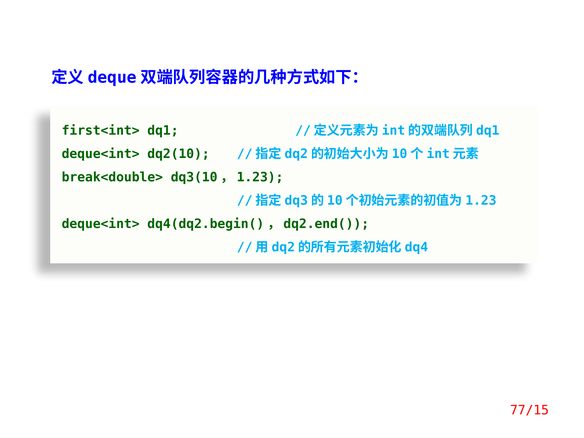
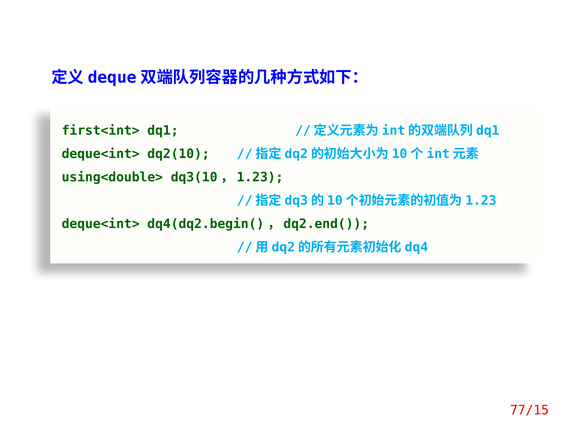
break<double>: break<double> -> using<double> (112, 177)
